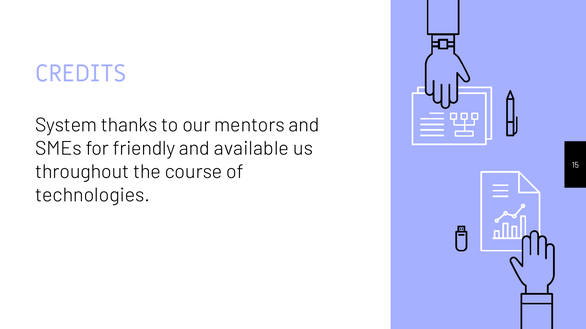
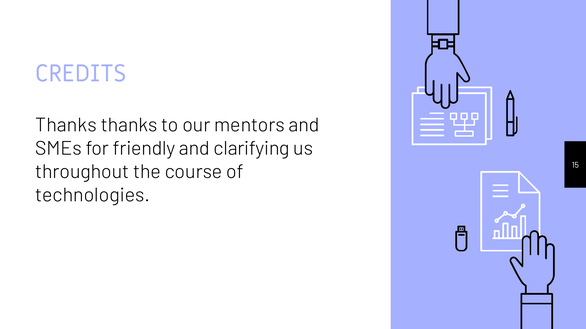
System: System -> Thanks (66, 125)
available: available -> clarifying (252, 149)
